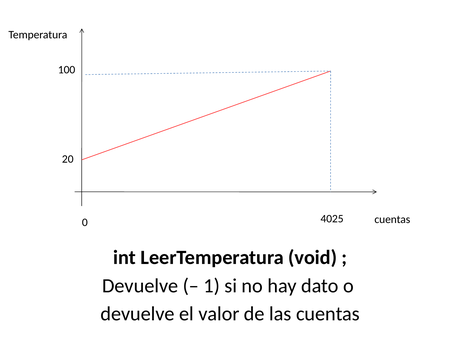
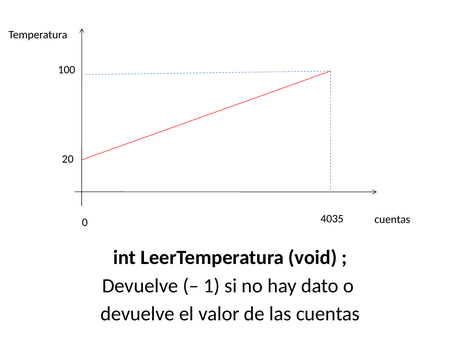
4025: 4025 -> 4035 (332, 219)
